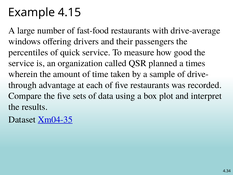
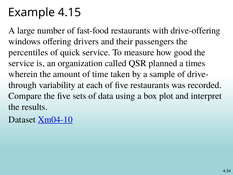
drive-average: drive-average -> drive-offering (195, 31)
advantage: advantage -> variability (57, 85)
Xm04-35: Xm04-35 -> Xm04-10 (55, 119)
